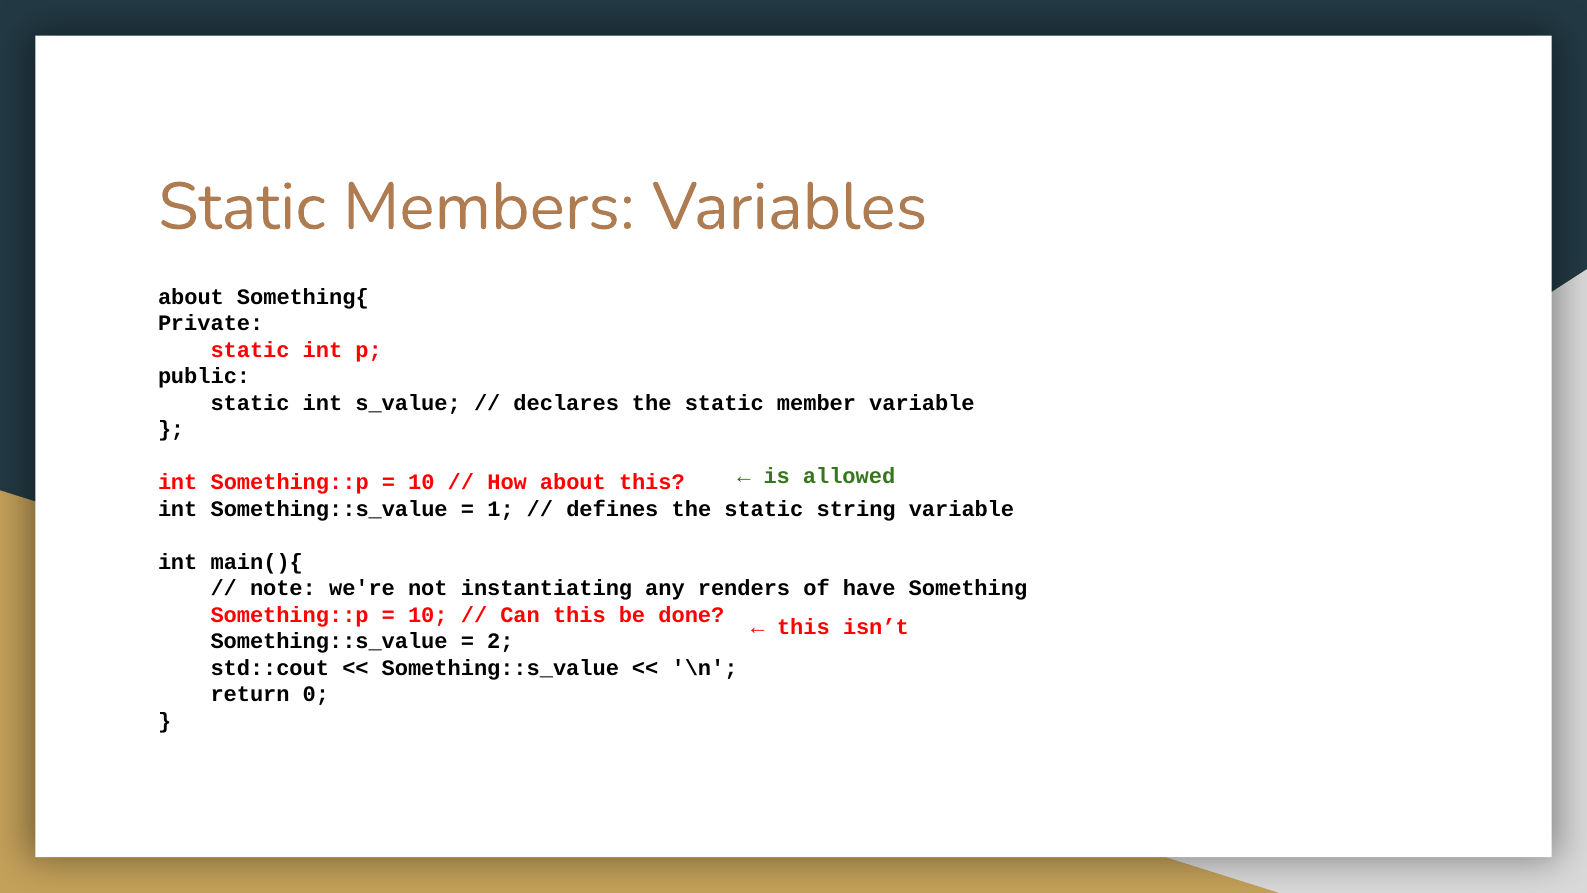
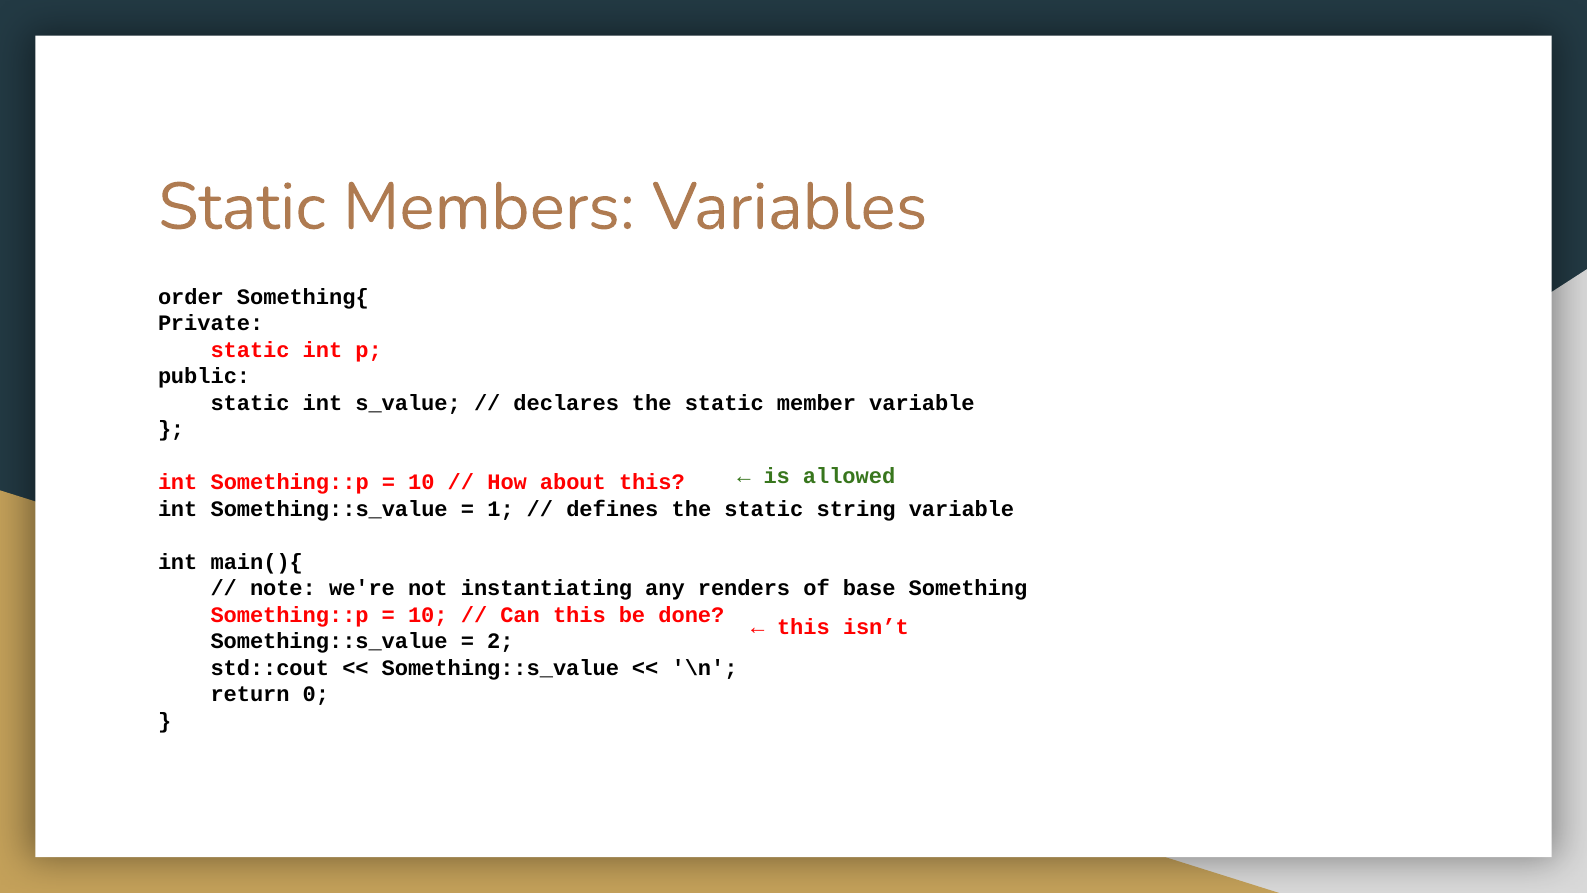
about: about -> order (191, 297)
have: have -> base (869, 588)
